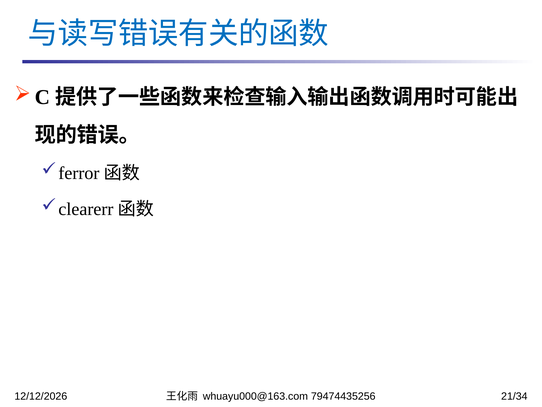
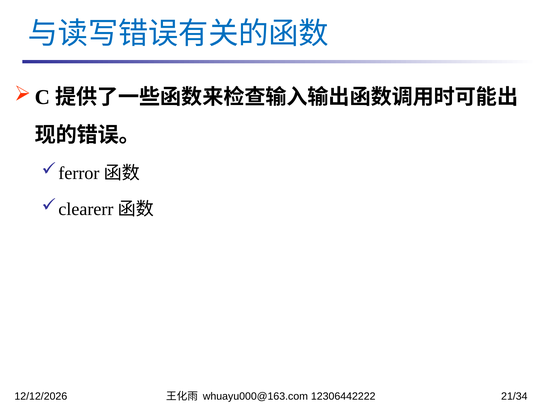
79474435256: 79474435256 -> 12306442222 (343, 396)
